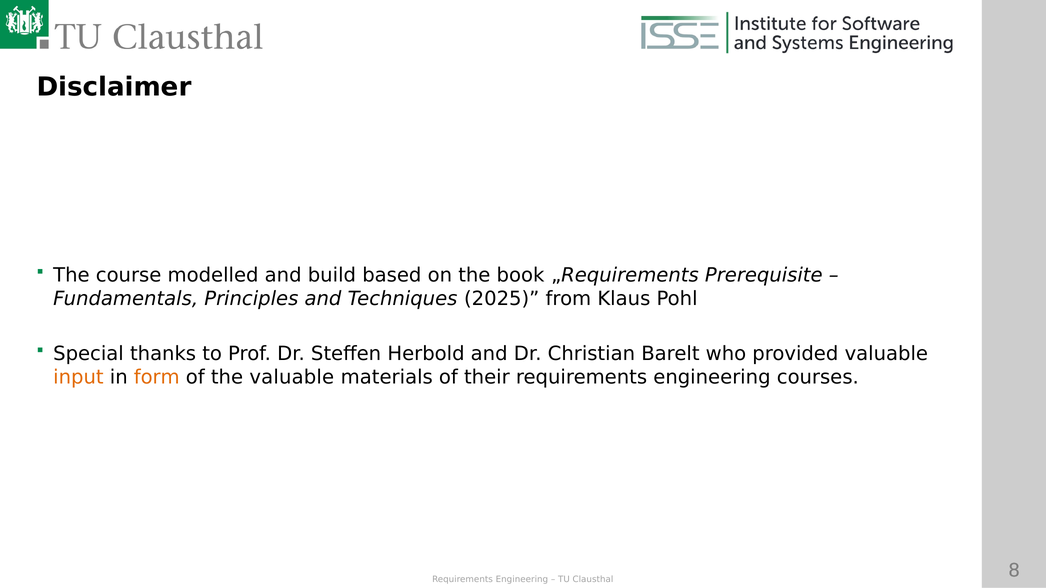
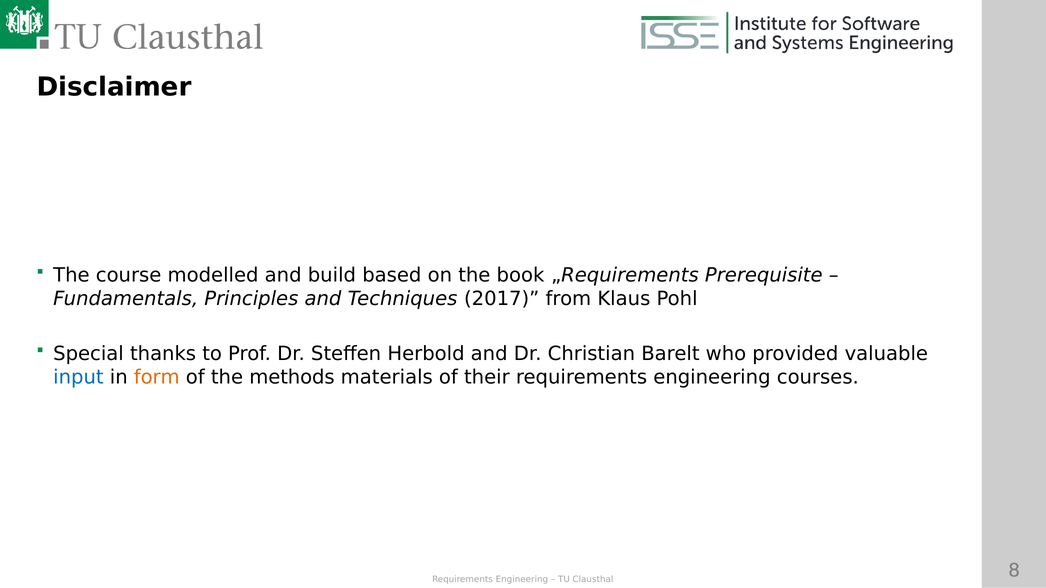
2025: 2025 -> 2017 (502, 299)
input colour: orange -> blue (78, 377)
the valuable: valuable -> methods (292, 377)
